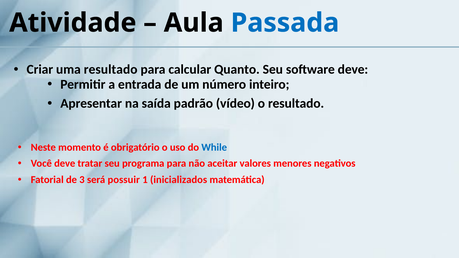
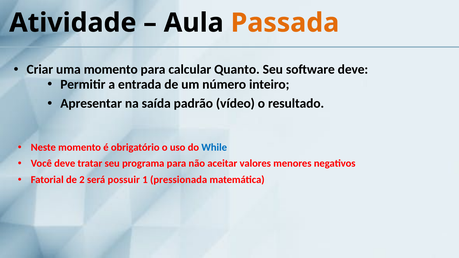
Passada colour: blue -> orange (285, 23)
uma resultado: resultado -> momento (111, 70)
3: 3 -> 2 (82, 180)
inicializados: inicializados -> pressionada (179, 180)
